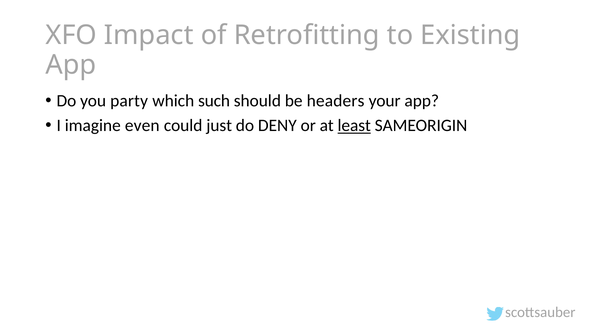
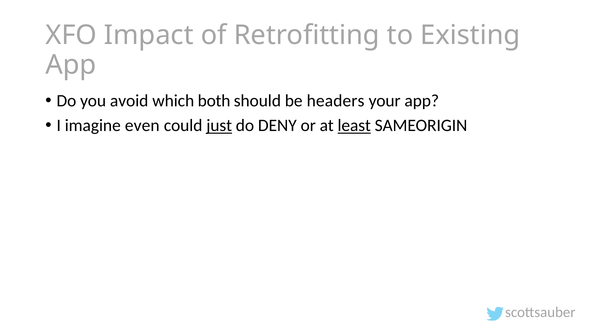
party: party -> avoid (129, 101)
such: such -> both (214, 101)
just underline: none -> present (219, 125)
